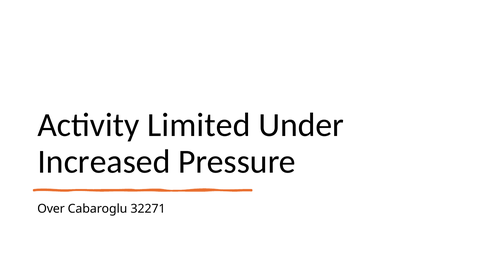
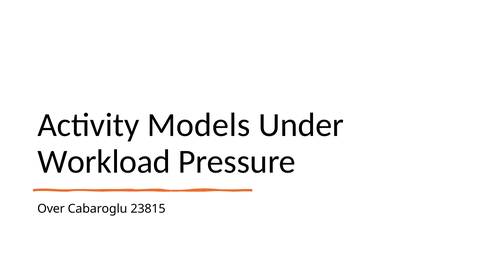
Limited: Limited -> Models (199, 125)
Increased: Increased -> Workload (104, 162)
32271: 32271 -> 23815 (148, 209)
